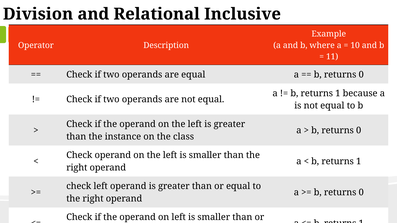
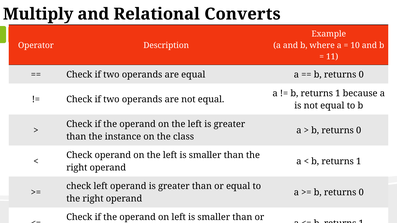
Division: Division -> Multiply (38, 14)
Inclusive: Inclusive -> Converts (242, 14)
